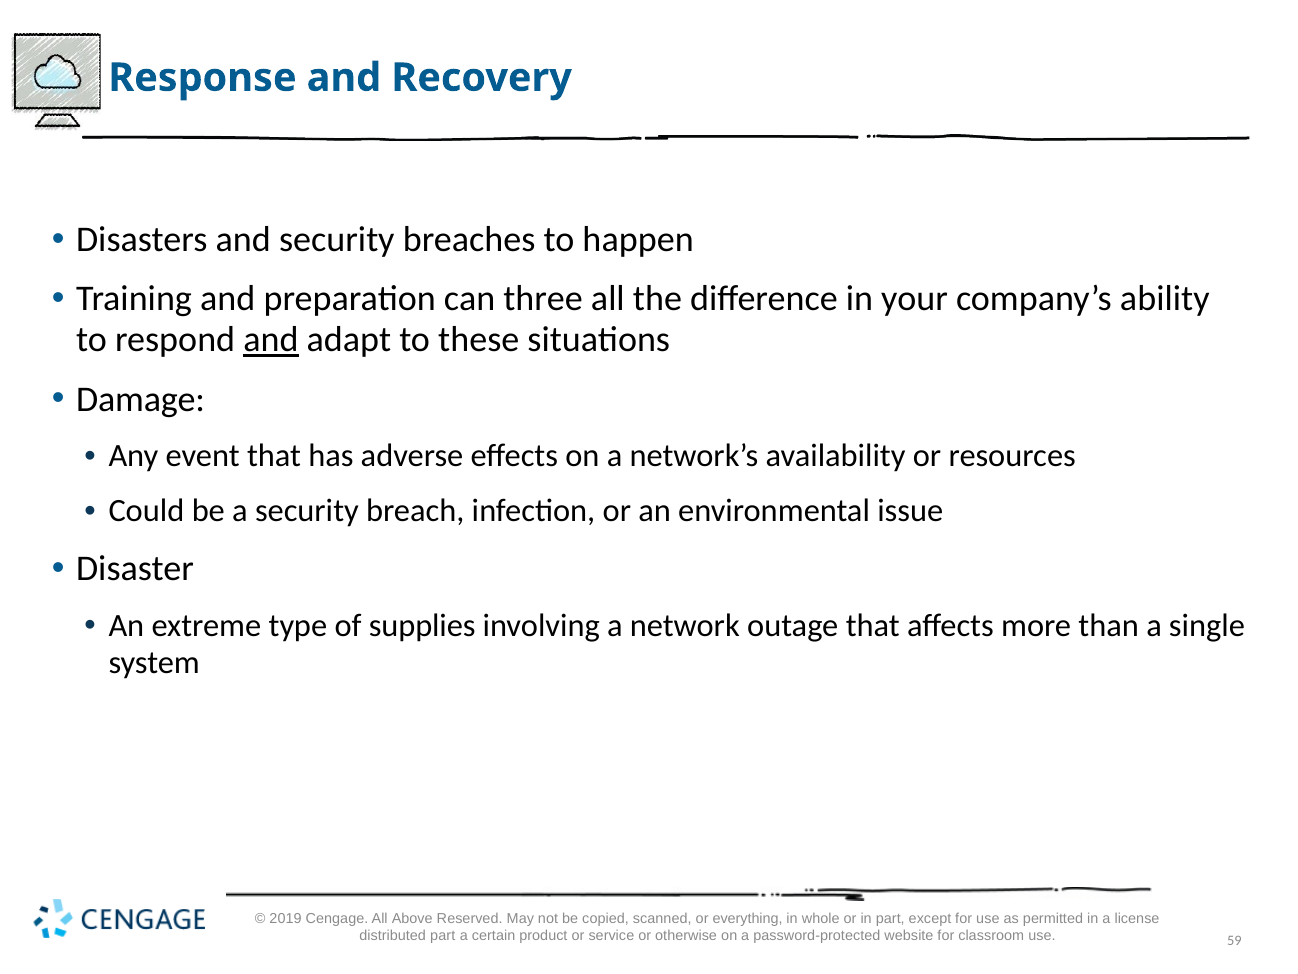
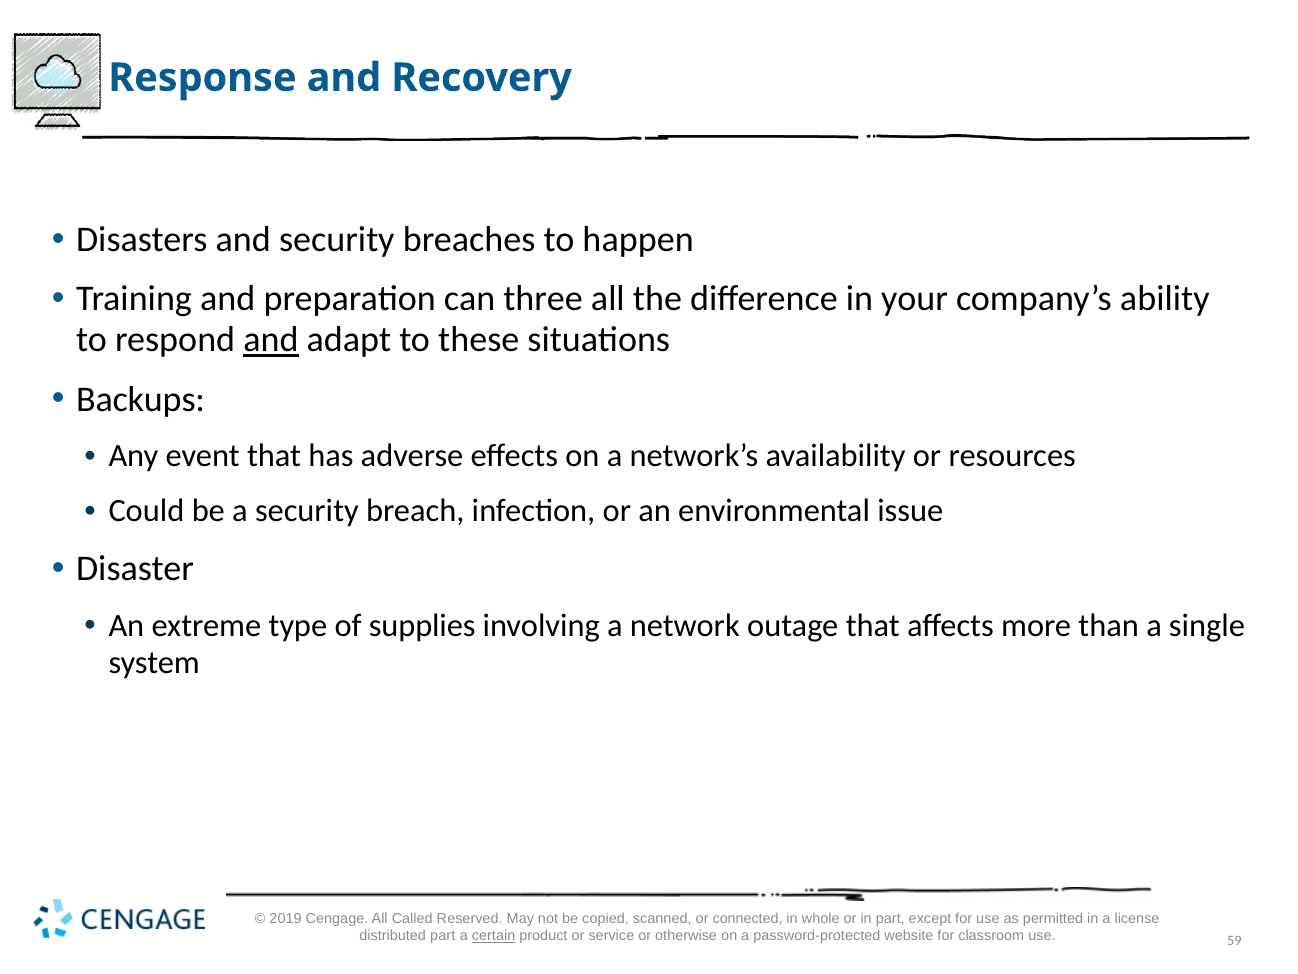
Damage: Damage -> Backups (141, 399)
Above: Above -> Called (412, 918)
everything: everything -> connected (748, 918)
certain underline: none -> present (494, 936)
